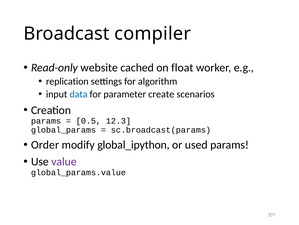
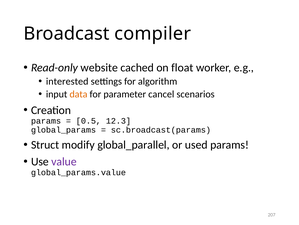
replication: replication -> interested (67, 81)
data colour: blue -> orange (78, 94)
create: create -> cancel (161, 94)
Order: Order -> Struct (45, 144)
global_ipython: global_ipython -> global_parallel (133, 144)
